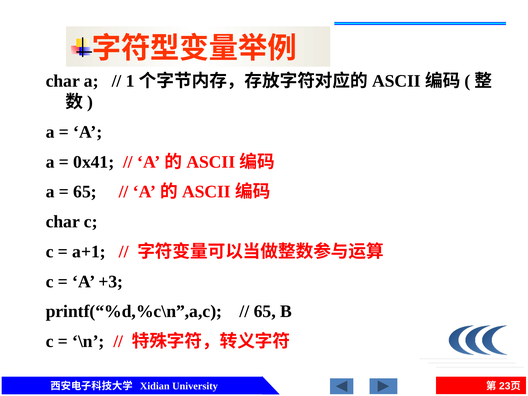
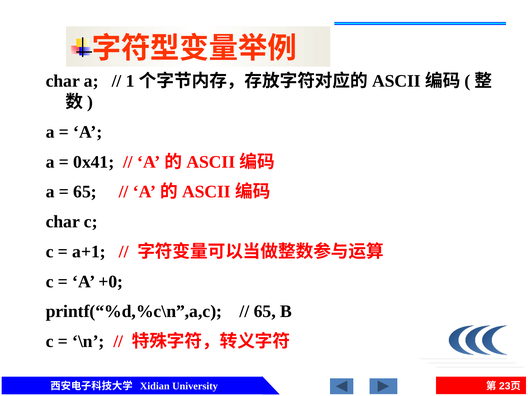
+3: +3 -> +0 (111, 282)
